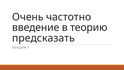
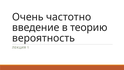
предсказать: предсказать -> вероятность (43, 38)
